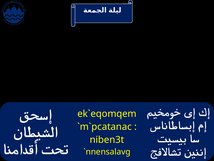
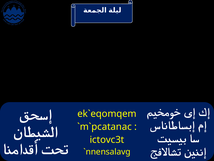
niben3t: niben3t -> ictovc3t (107, 139)
